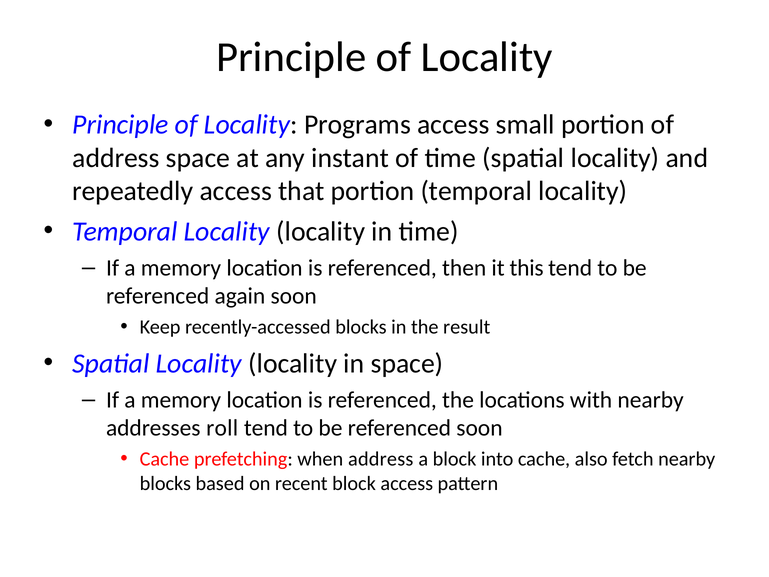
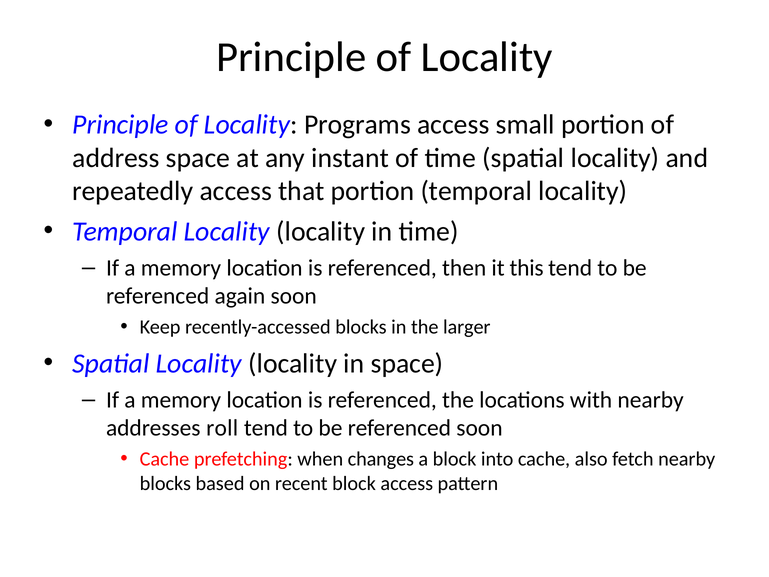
result: result -> larger (467, 327)
when address: address -> changes (381, 459)
